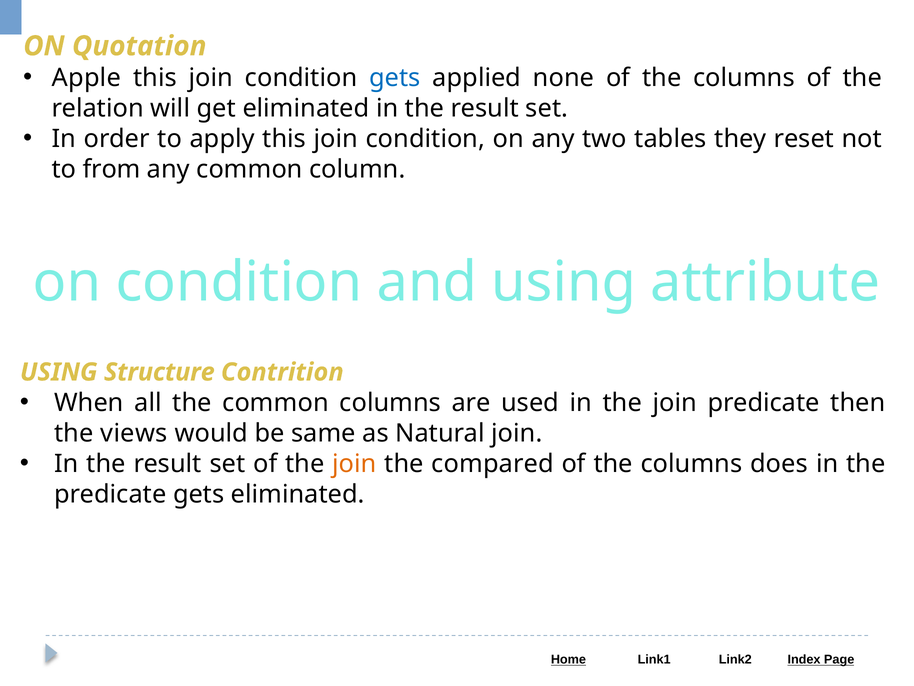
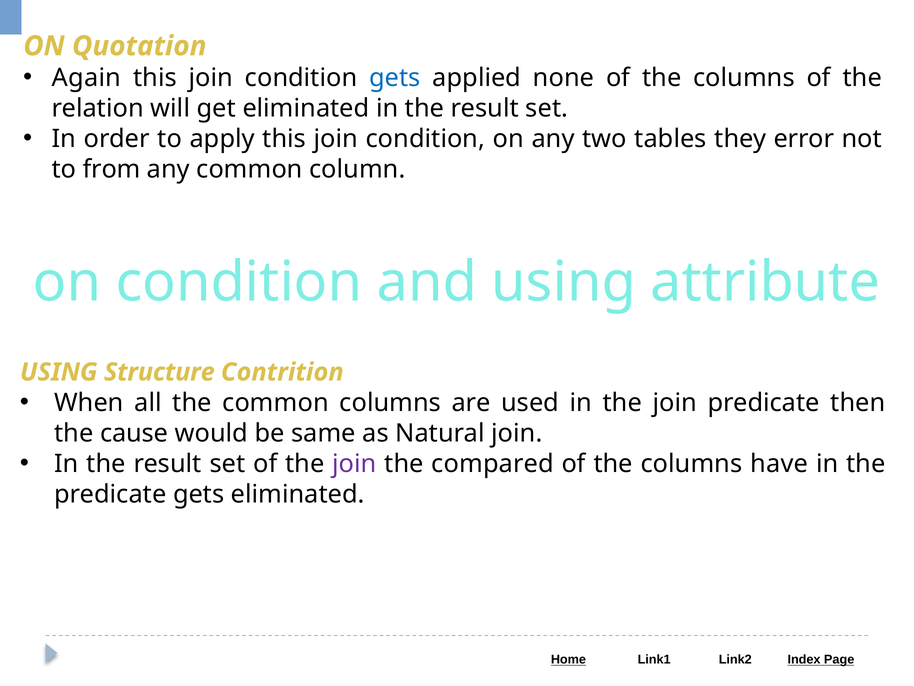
Apple: Apple -> Again (86, 78)
reset: reset -> error (804, 139)
views: views -> cause (134, 433)
join colour: orange -> purple (354, 463)
does: does -> have (779, 463)
